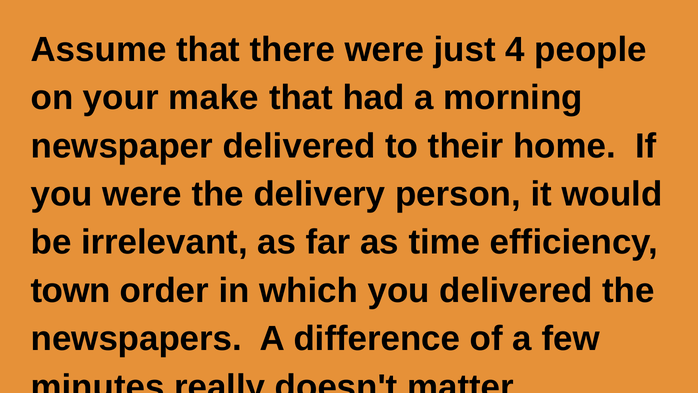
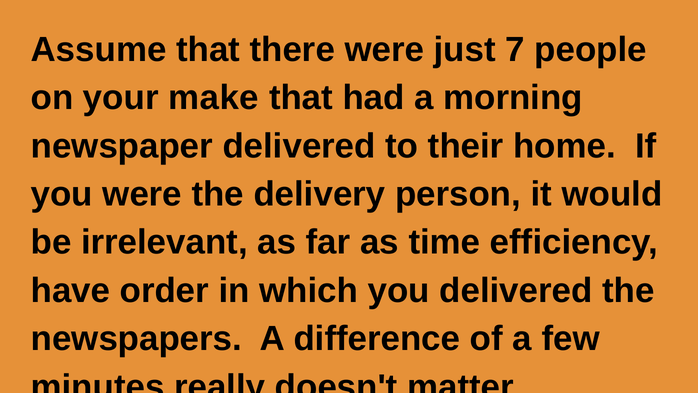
4: 4 -> 7 (515, 50)
town: town -> have (70, 290)
